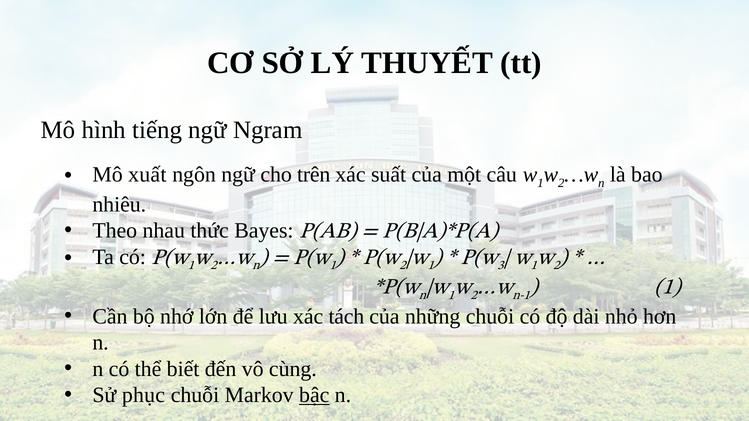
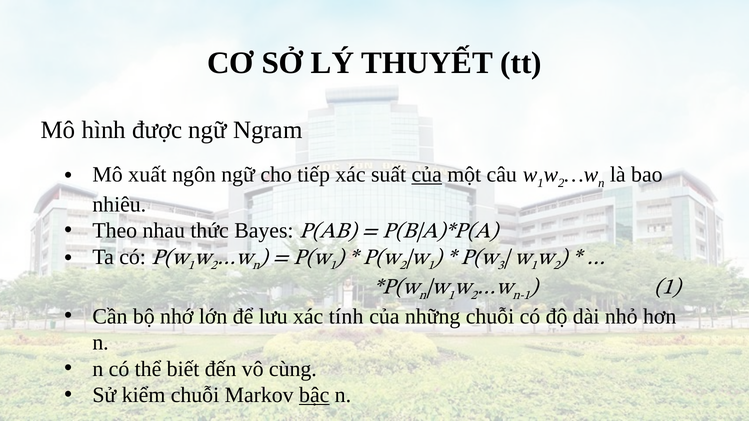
tiếng: tiếng -> được (157, 130)
trên: trên -> tiếp (314, 175)
của underline: none -> present (427, 175)
tách: tách -> tính (346, 317)
phục: phục -> kiểm (144, 395)
